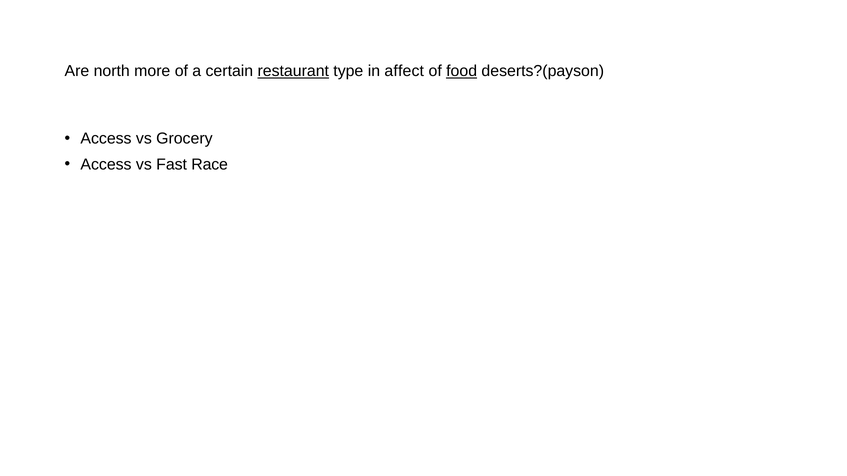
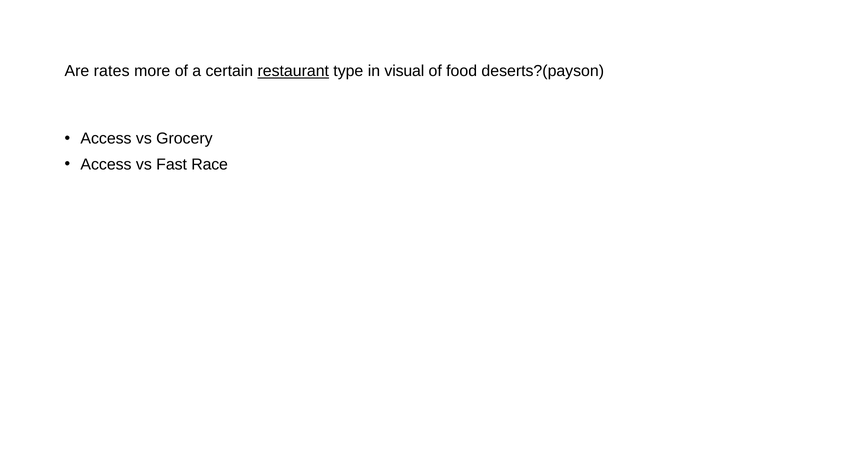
north: north -> rates (112, 71)
affect: affect -> visual (404, 71)
food underline: present -> none (462, 71)
